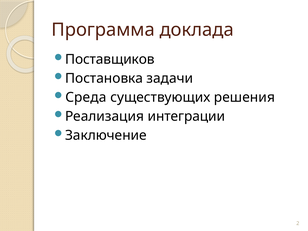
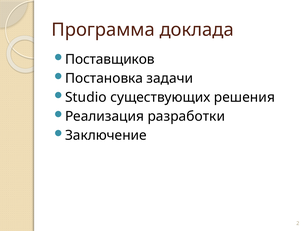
Среда: Среда -> Studio (86, 97)
интеграции: интеграции -> разработки (186, 116)
